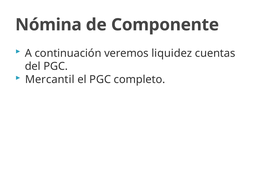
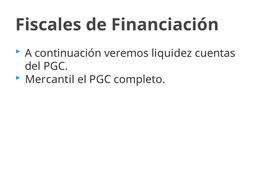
Nómina: Nómina -> Fiscales (48, 25)
Componente: Componente -> Financiación (165, 25)
